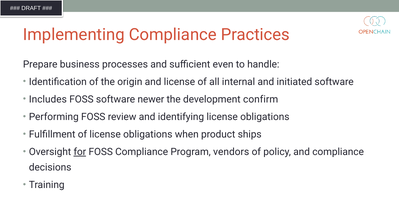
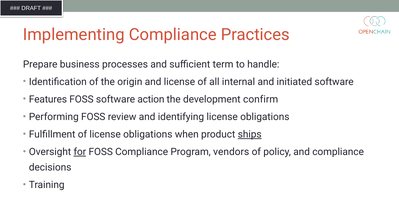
even: even -> term (223, 64)
Includes: Includes -> Features (48, 99)
newer: newer -> action (151, 99)
ships underline: none -> present (250, 135)
